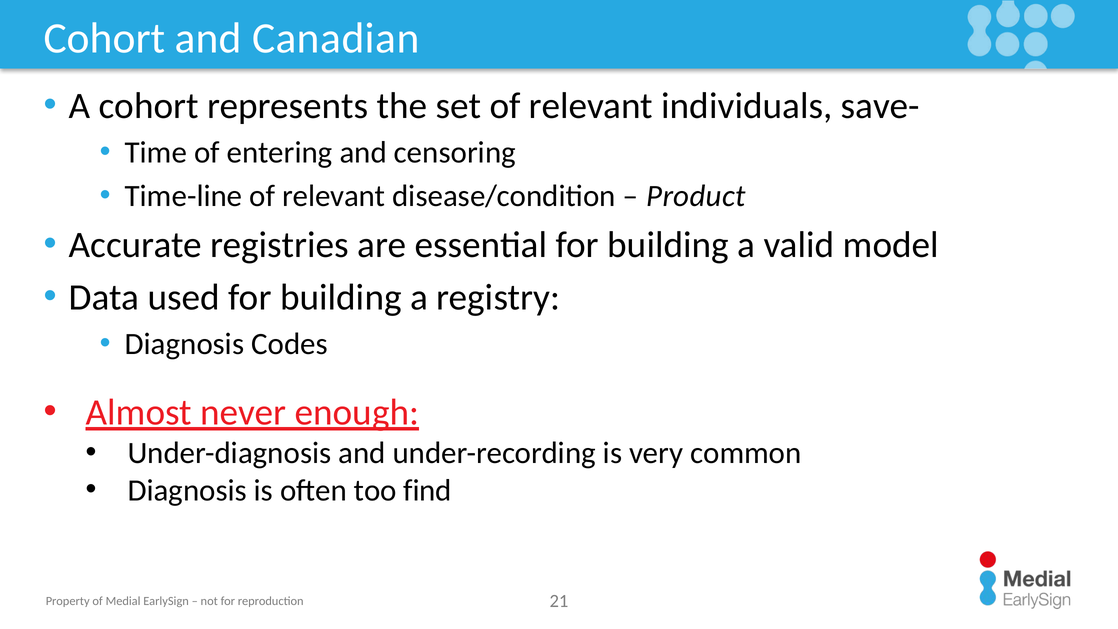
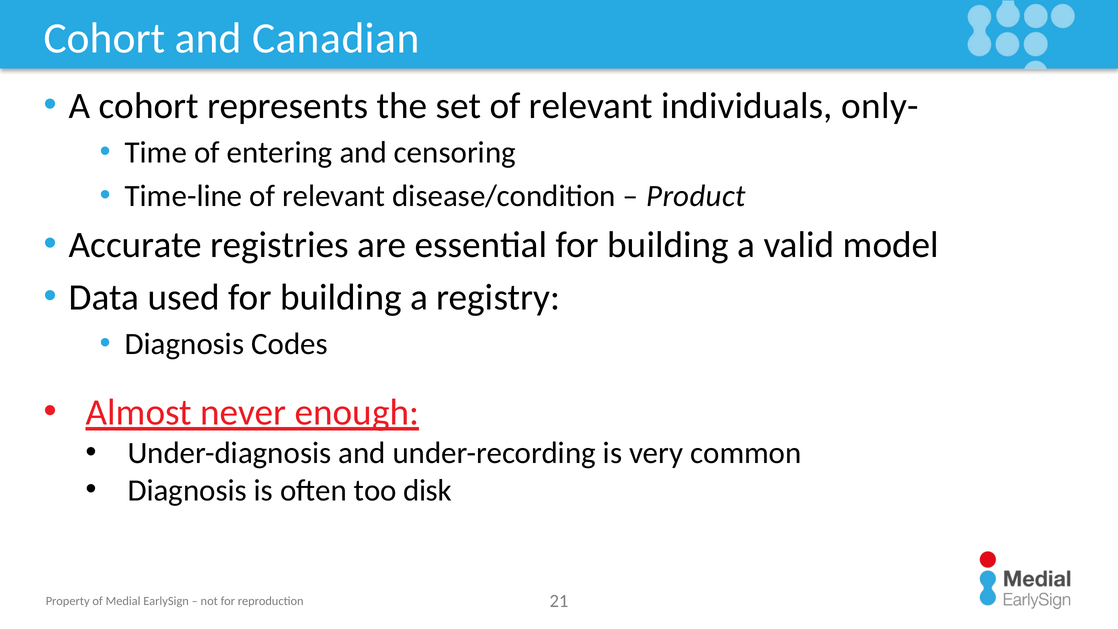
save-: save- -> only- (880, 106)
find: find -> disk (427, 490)
